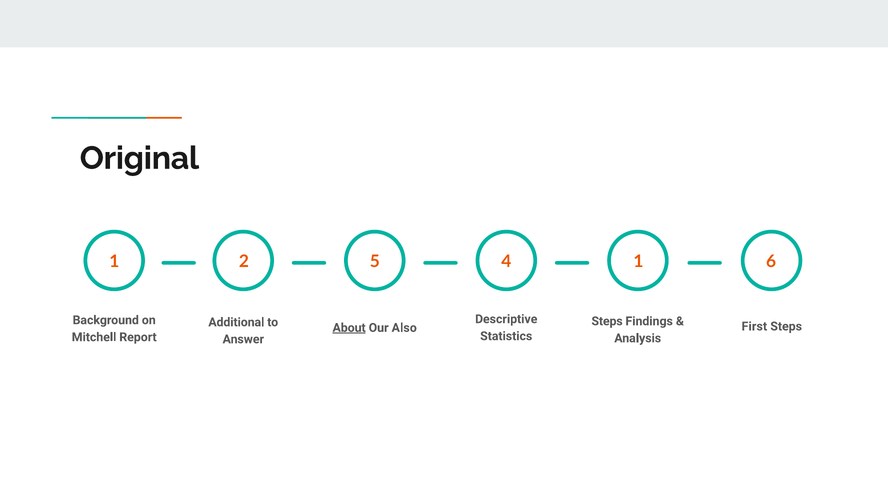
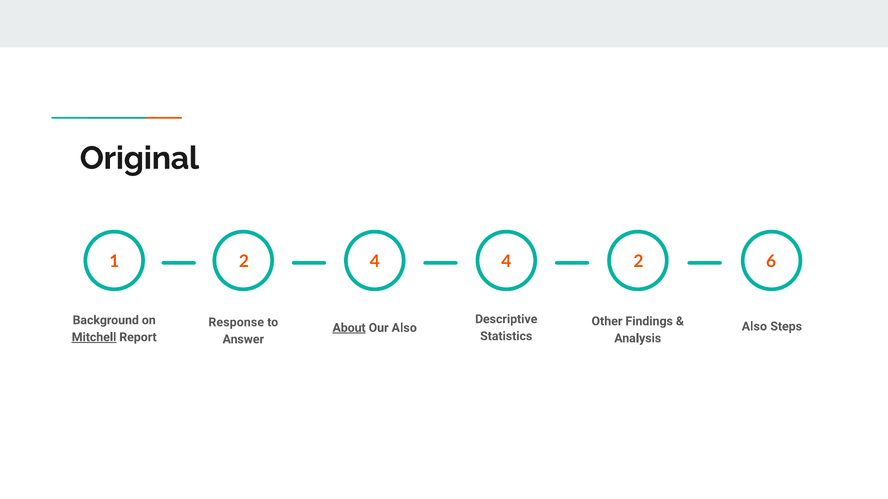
2 5: 5 -> 4 (375, 262)
4 1: 1 -> 2 (638, 262)
Steps: Steps -> Other (607, 322)
Additional: Additional -> Response (236, 323)
First: First -> Also (754, 327)
Mitchell underline: none -> present (94, 337)
